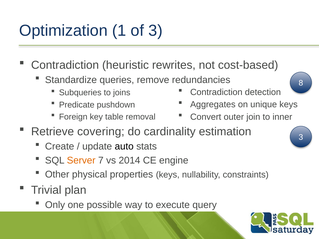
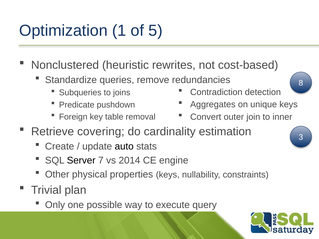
of 3: 3 -> 5 (155, 31)
Contradiction: Contradiction -> Nonclustered (65, 65)
Server colour: orange -> black (81, 161)
